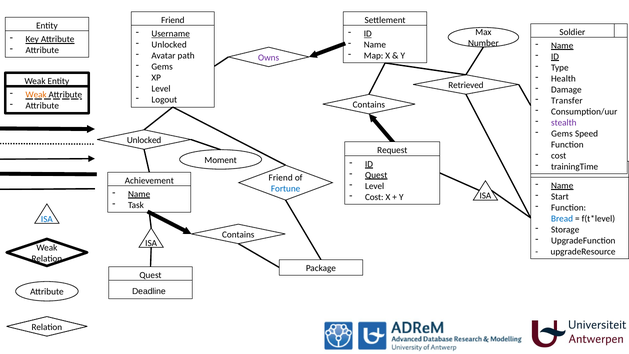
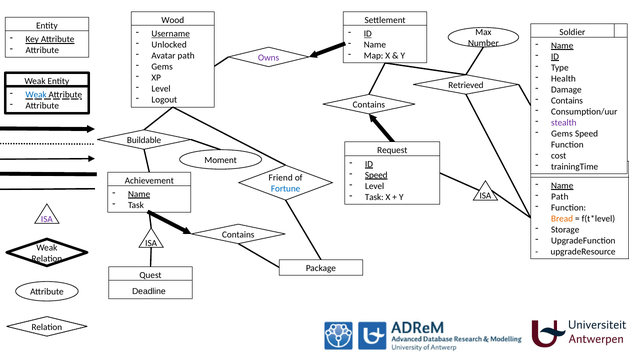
Friend: Friend -> Wood (173, 20)
Weak colour: orange -> blue (36, 95)
Transfer: Transfer -> Contains (567, 101)
Unlocked: Unlocked -> Buildable (144, 140)
Quest: Quest -> Speed (376, 175)
Start: Start -> Path (560, 196)
Cost: Cost -> Task (374, 197)
Bread colour: blue -> orange (562, 218)
ISA colour: blue -> purple (47, 219)
